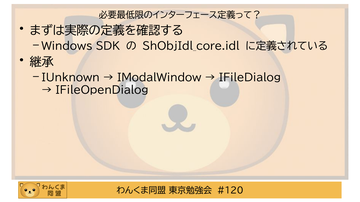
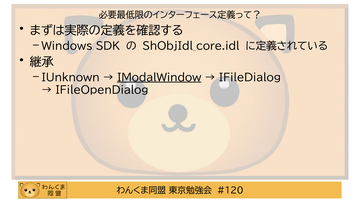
IModalWindow underline: none -> present (159, 78)
